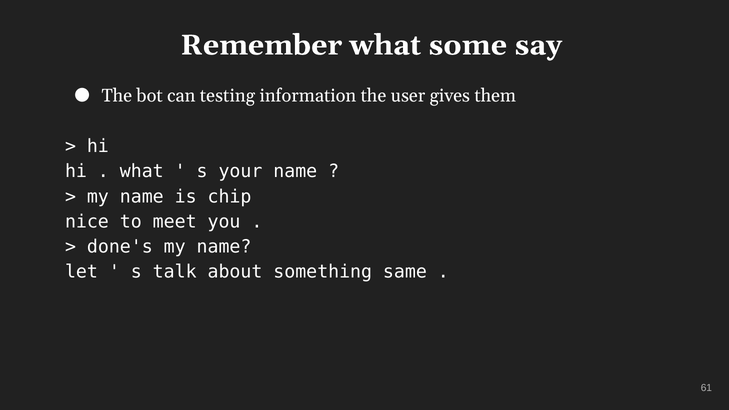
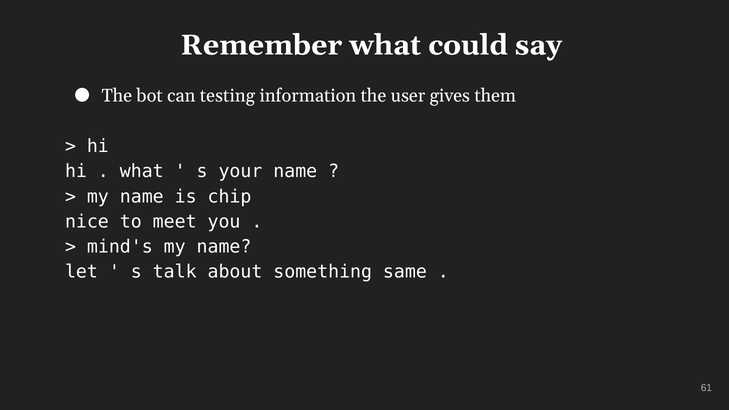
some: some -> could (468, 45)
done's: done's -> mind's (120, 247)
